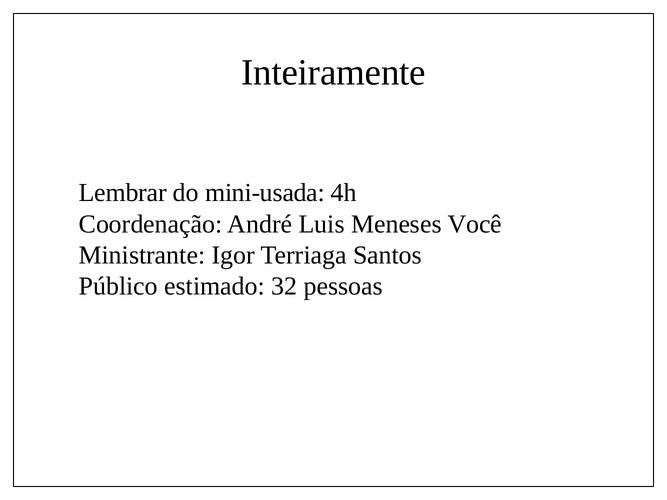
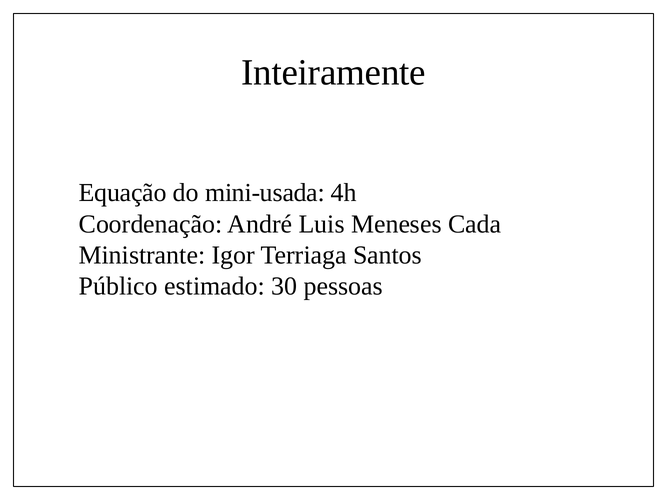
Lembrar: Lembrar -> Equação (123, 193)
Você: Você -> Cada (475, 224)
32: 32 -> 30 (284, 286)
